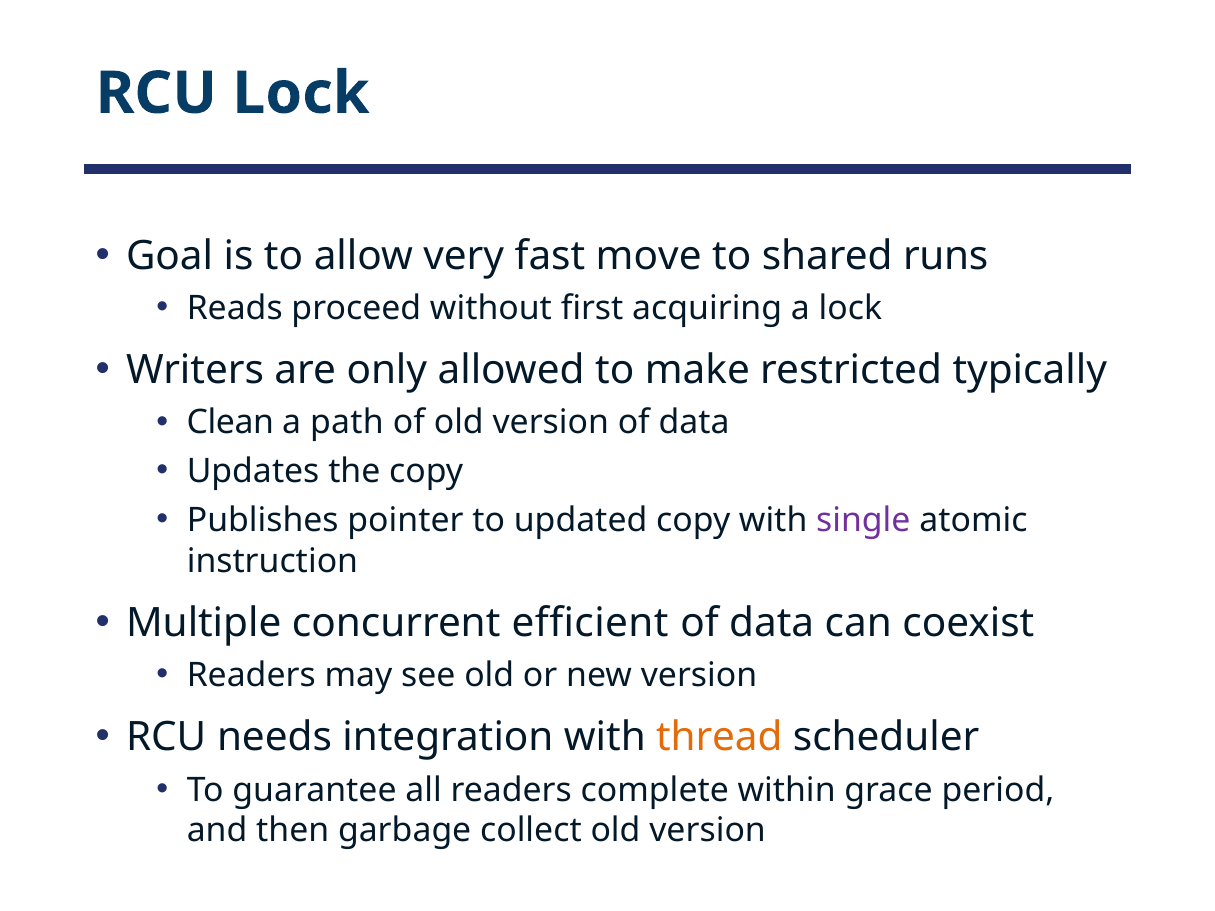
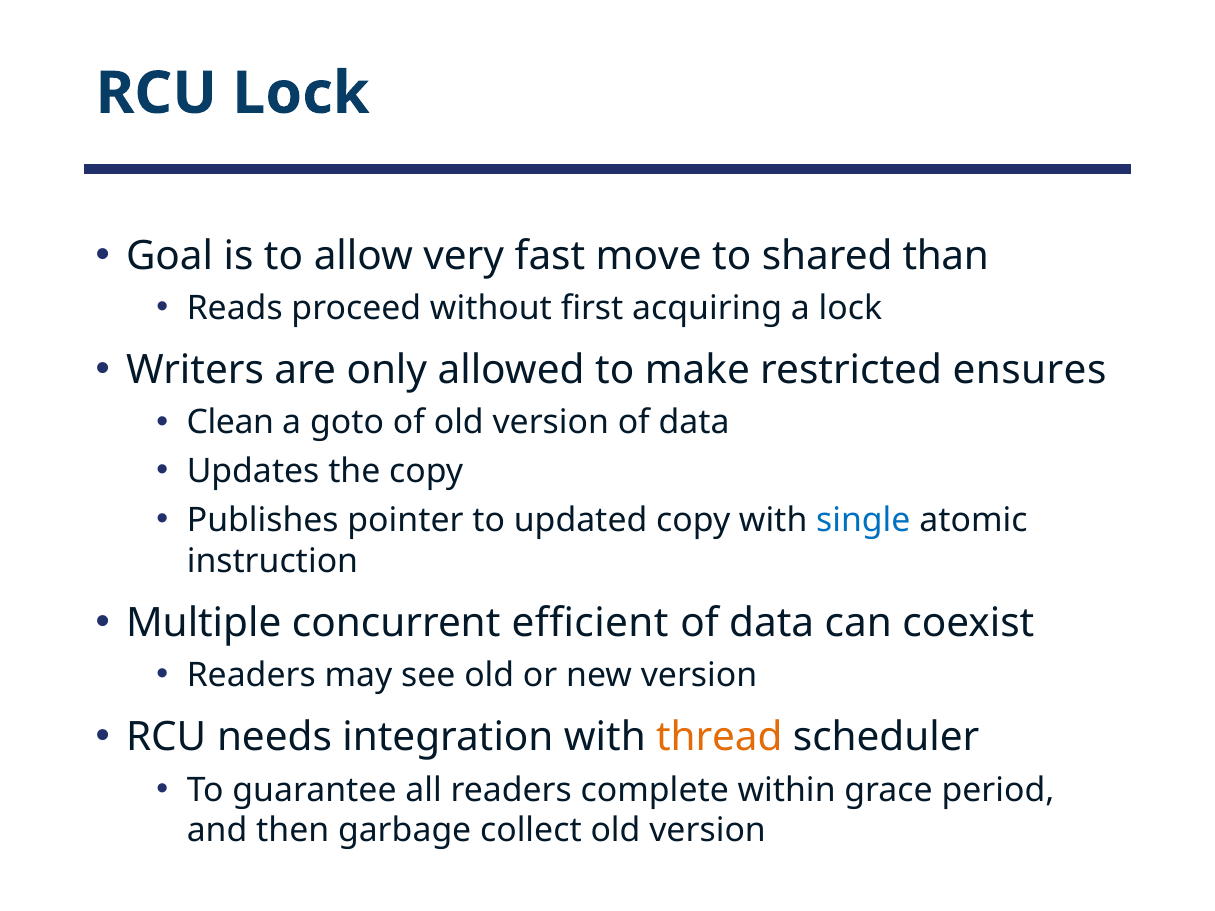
runs: runs -> than (946, 256)
typically: typically -> ensures (1030, 370)
path: path -> goto (347, 423)
single colour: purple -> blue (863, 521)
